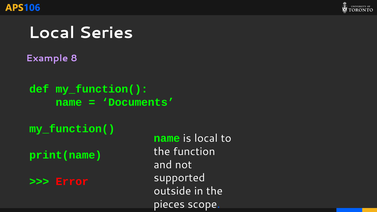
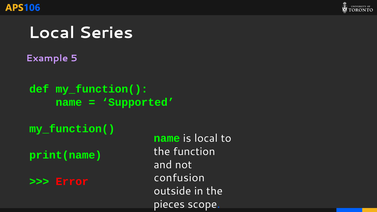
8: 8 -> 5 (74, 58)
Documents: Documents -> Supported (138, 102)
supported: supported -> confusion (179, 178)
